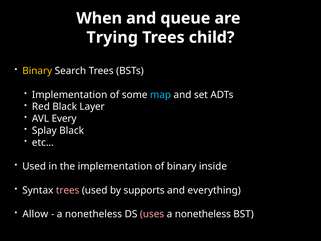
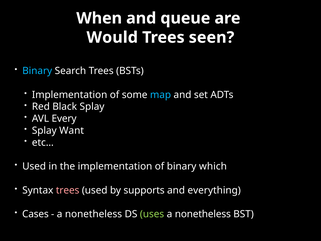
Trying: Trying -> Would (112, 37)
child: child -> seen (212, 37)
Binary colour: yellow -> light blue (37, 71)
Black Layer: Layer -> Splay (92, 107)
Splay Black: Black -> Want (72, 130)
inside: inside -> which (213, 166)
Allow: Allow -> Cases (35, 214)
uses colour: pink -> light green (152, 214)
